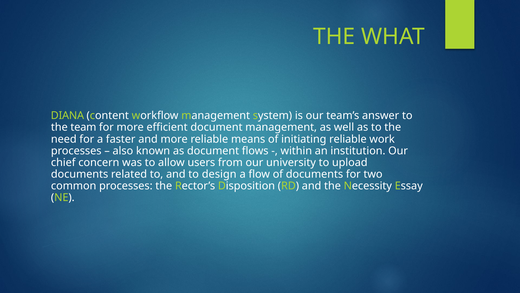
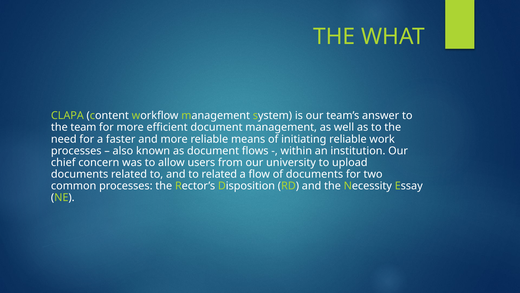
DIANA: DIANA -> CLAPA (67, 115)
to design: design -> related (219, 174)
